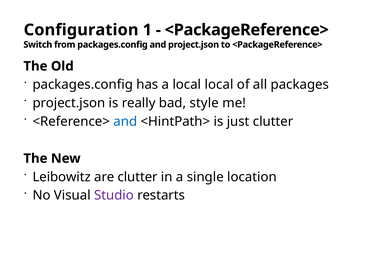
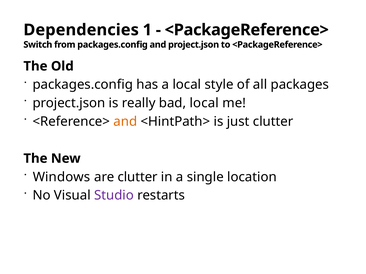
Configuration: Configuration -> Dependencies (81, 30)
local local: local -> style (219, 85)
bad style: style -> local (204, 103)
and colour: blue -> orange (125, 122)
Leibowitz: Leibowitz -> Windows (62, 177)
